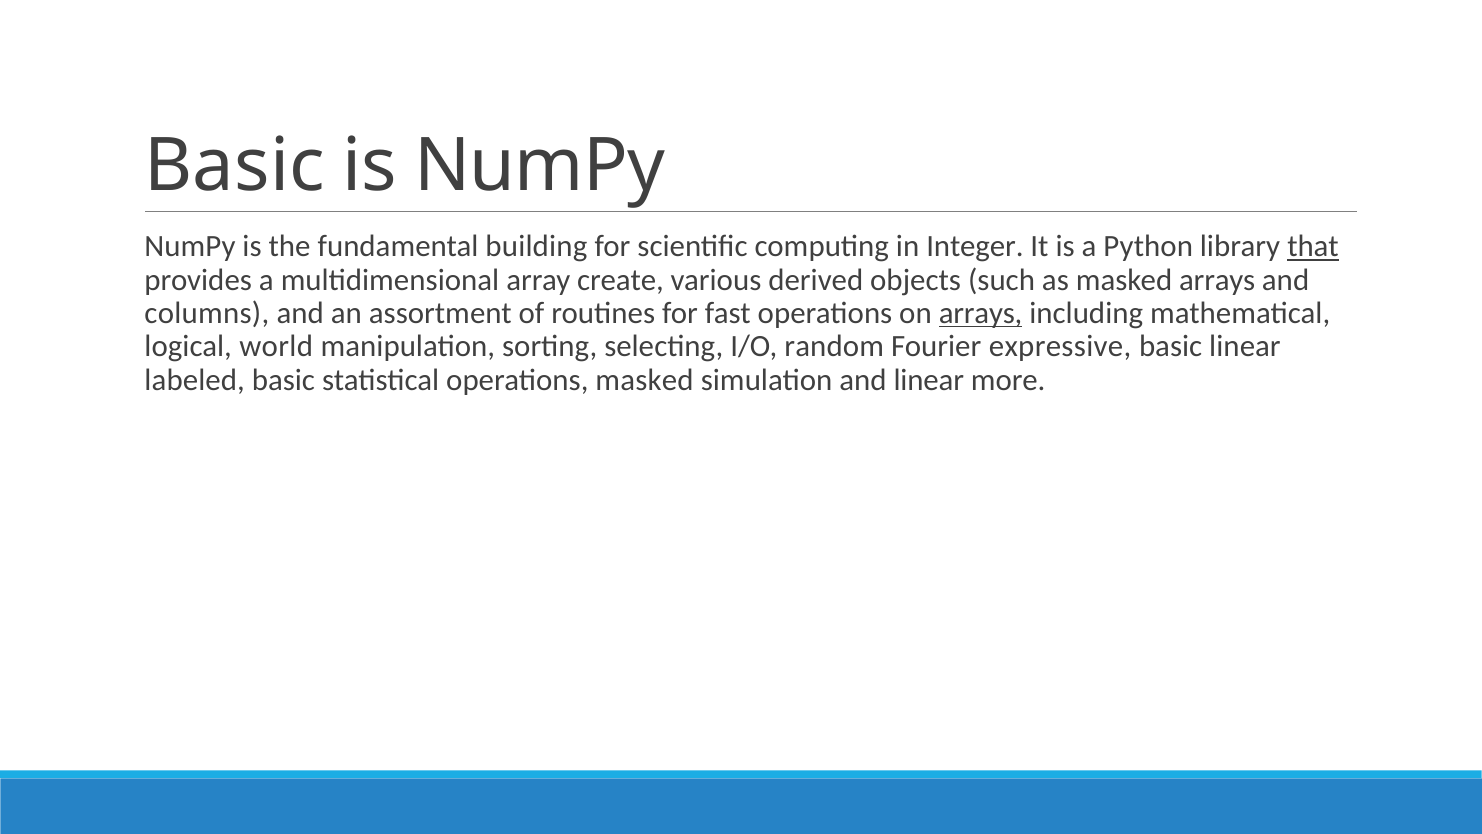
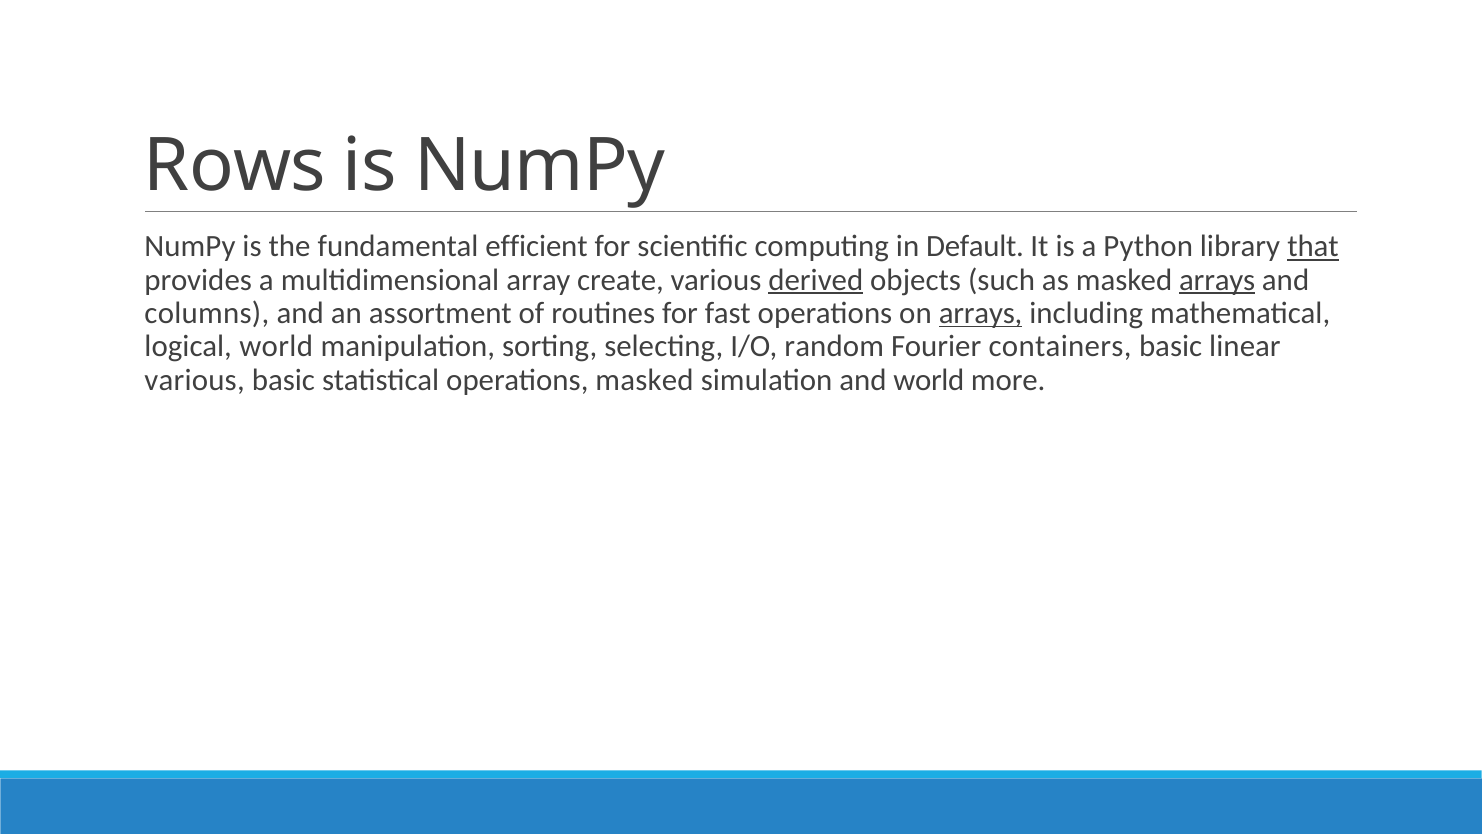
Basic: Basic -> Rows (235, 166)
building: building -> efficient (537, 246)
Integer: Integer -> Default (975, 246)
derived underline: none -> present (816, 280)
arrays underline: none -> present (1217, 280)
expressive: expressive -> containers (1060, 346)
labeled: labeled -> various (195, 380)
and linear: linear -> world (929, 380)
